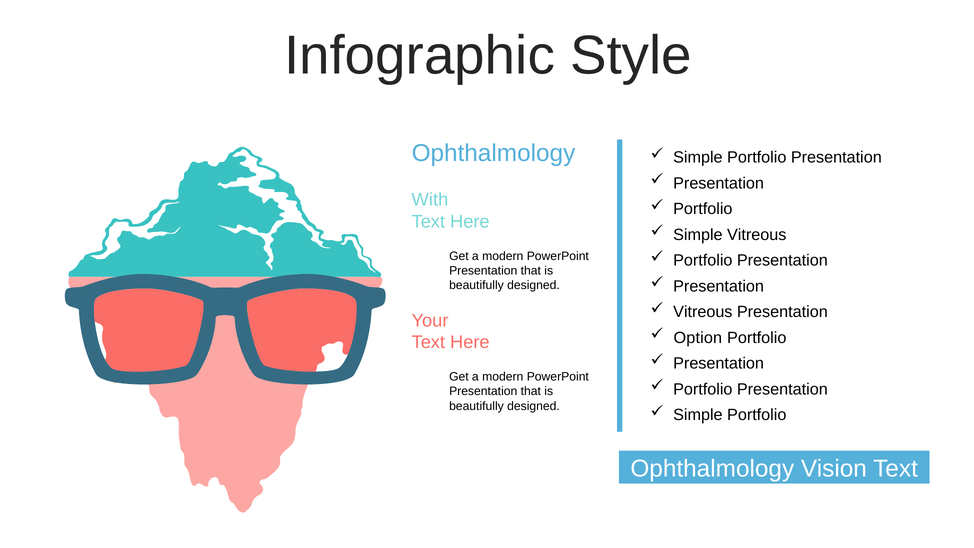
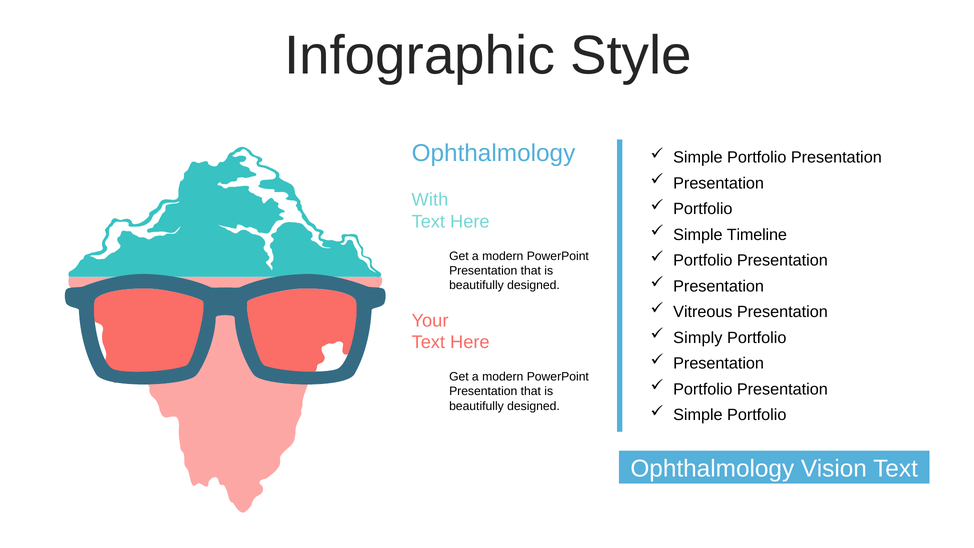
Simple Vitreous: Vitreous -> Timeline (757, 235)
Option: Option -> Simply (698, 338)
